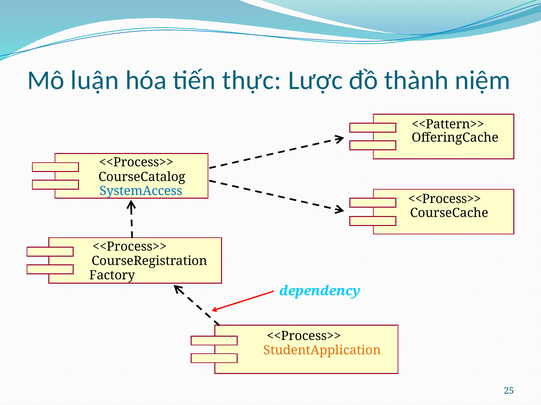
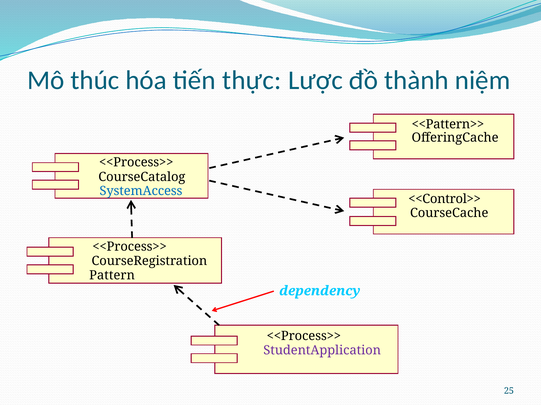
luận: luận -> thúc (95, 80)
<<Process>>: <<Process>> -> <<Control>> (445, 199)
Factory: Factory -> Pattern (112, 276)
StudentApplication colour: orange -> purple (322, 351)
